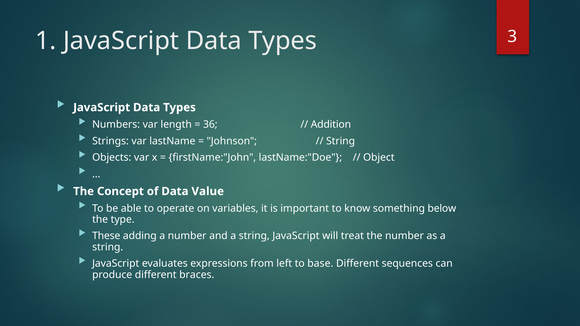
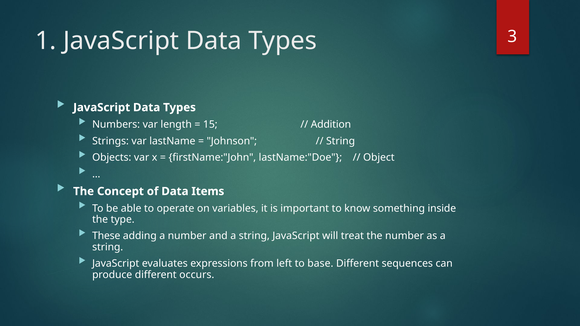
36: 36 -> 15 (210, 125)
Value: Value -> Items (208, 191)
below: below -> inside (442, 208)
braces: braces -> occurs (197, 275)
